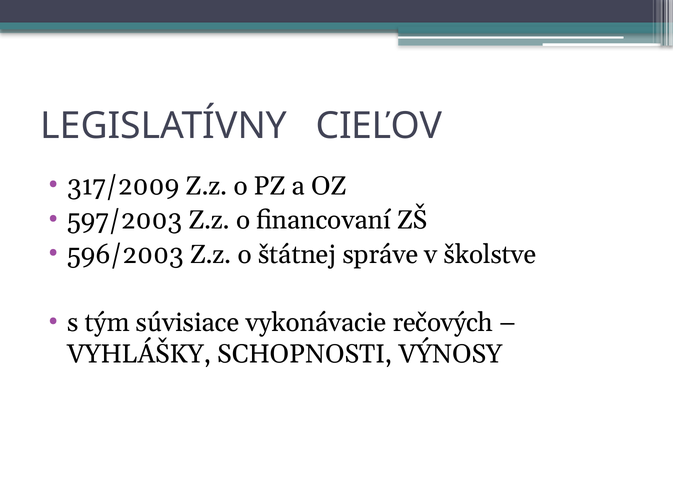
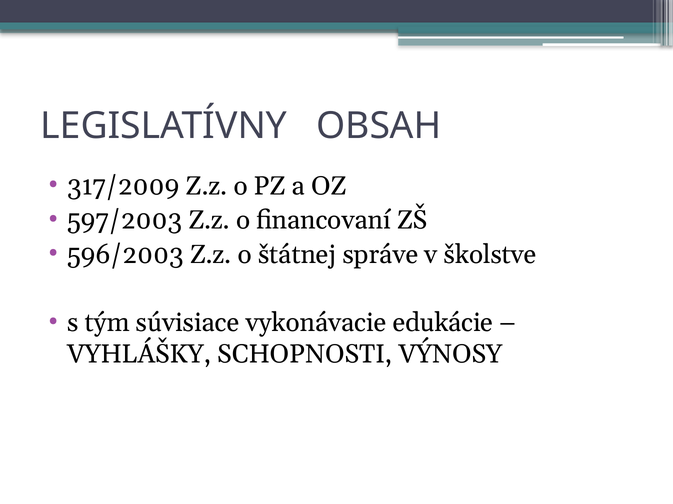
CIEĽOV: CIEĽOV -> OBSAH (379, 126)
rečových: rečových -> edukácie (443, 323)
